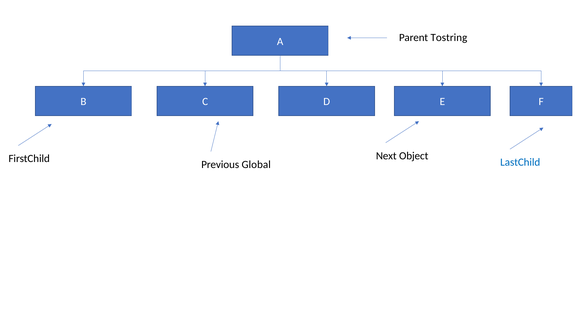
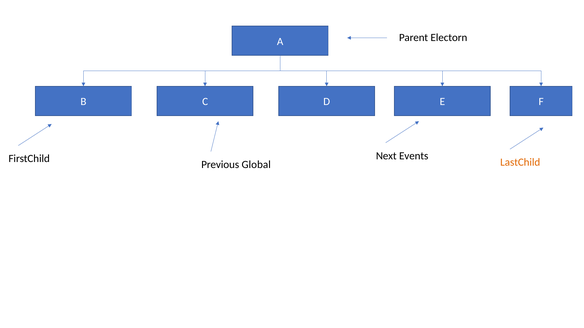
Tostring: Tostring -> Electorn (449, 38)
Object: Object -> Events (414, 156)
LastChild colour: blue -> orange (520, 162)
